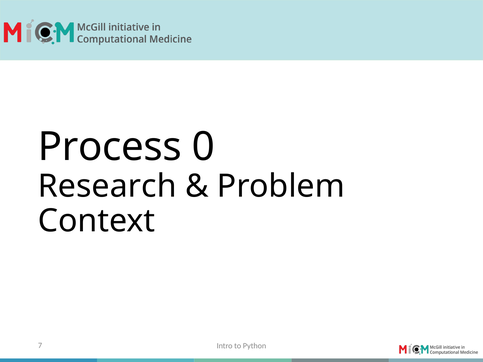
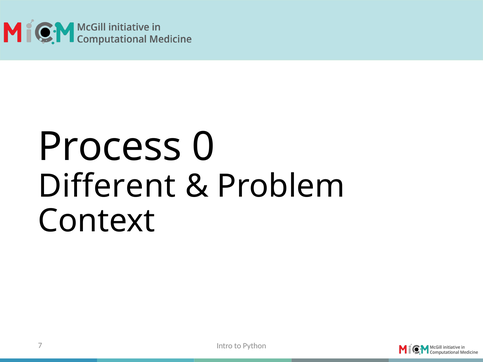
Research: Research -> Different (107, 186)
